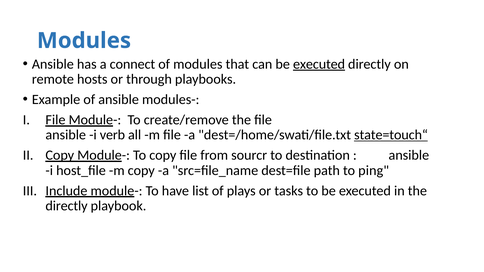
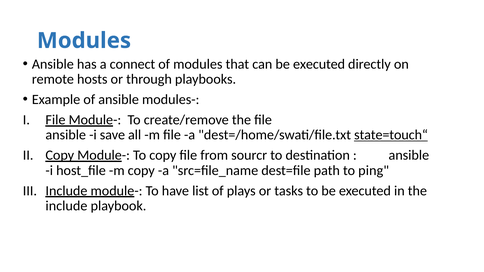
executed underline: present -> none (319, 64)
verb: verb -> save (112, 135)
directly: directly -> include (66, 206)
